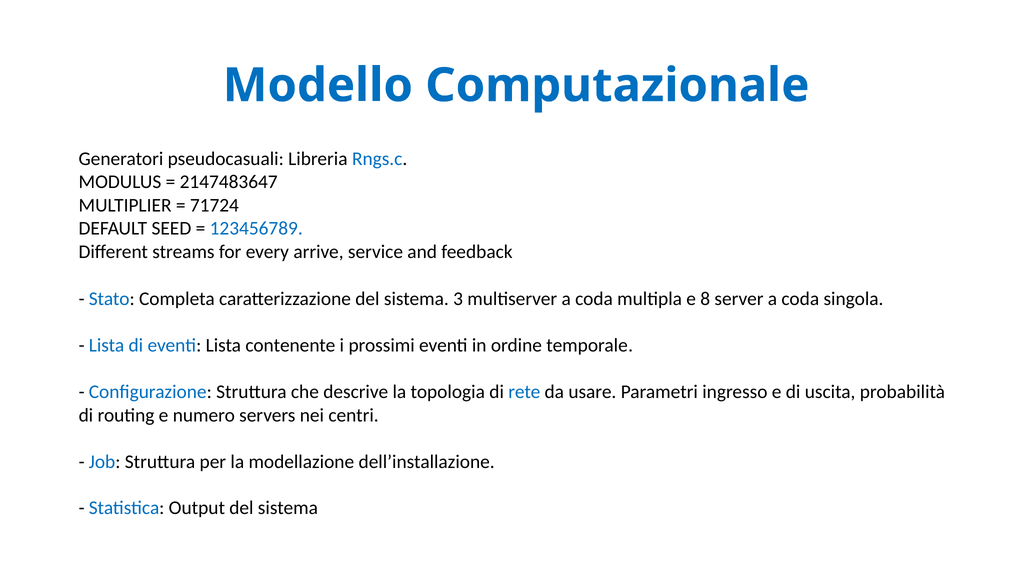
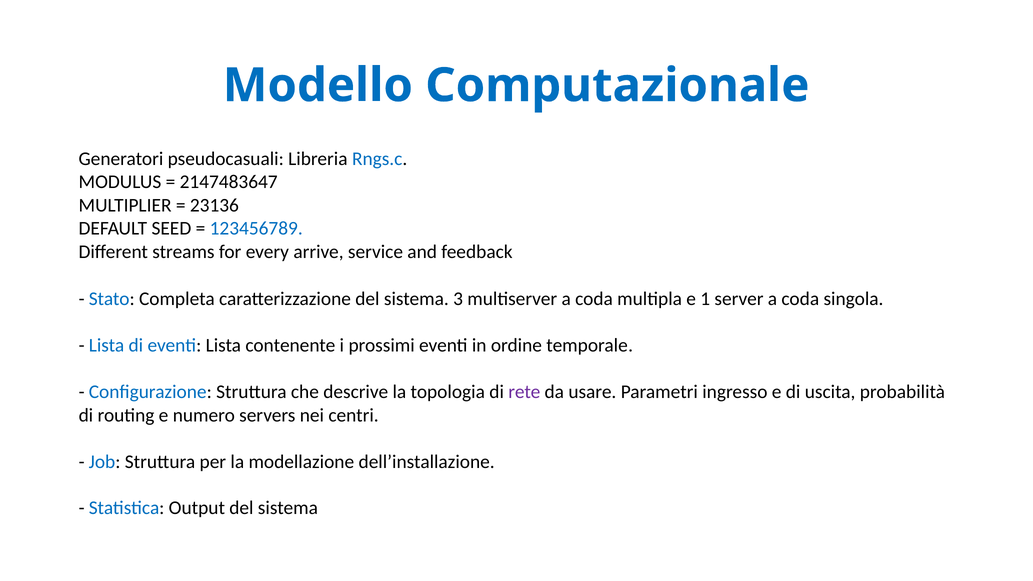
71724: 71724 -> 23136 (214, 205)
8: 8 -> 1 (705, 299)
rete colour: blue -> purple (524, 392)
